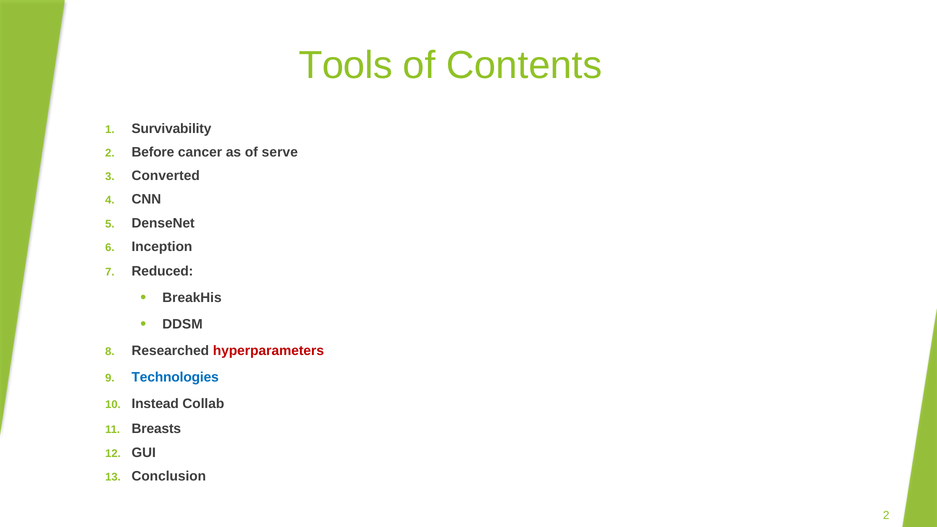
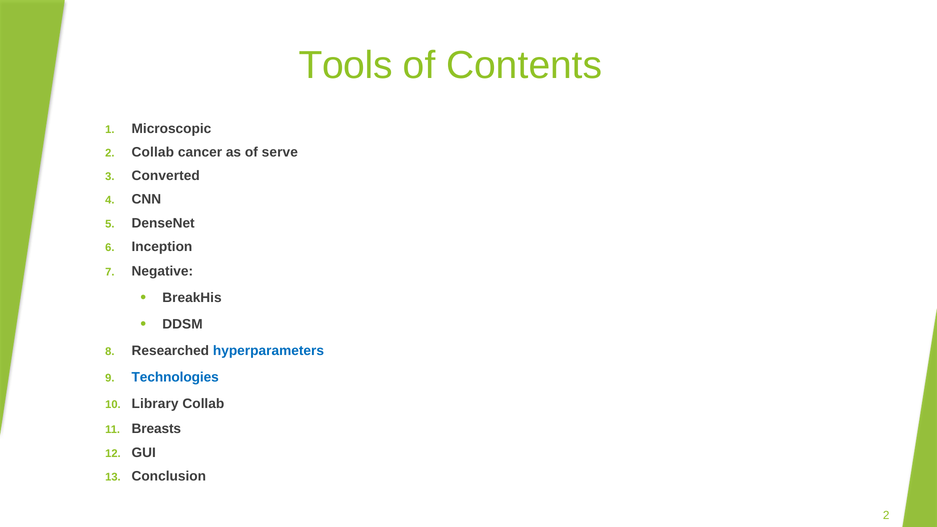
Survivability: Survivability -> Microscopic (171, 129)
2 Before: Before -> Collab (153, 152)
Reduced: Reduced -> Negative (162, 271)
hyperparameters colour: red -> blue (268, 351)
Instead: Instead -> Library (155, 404)
